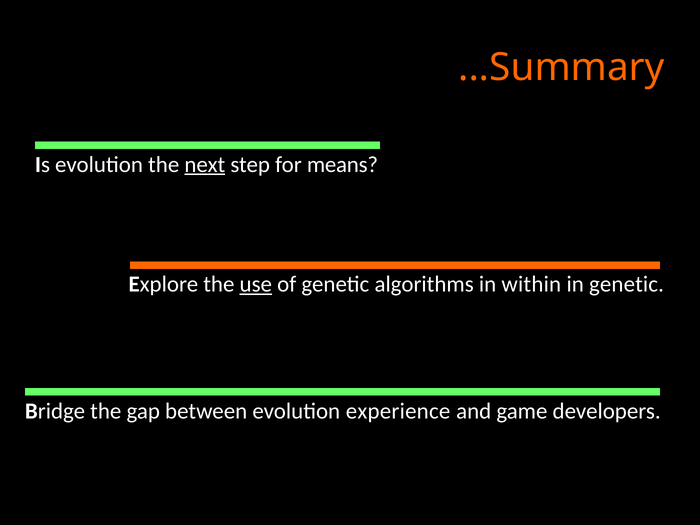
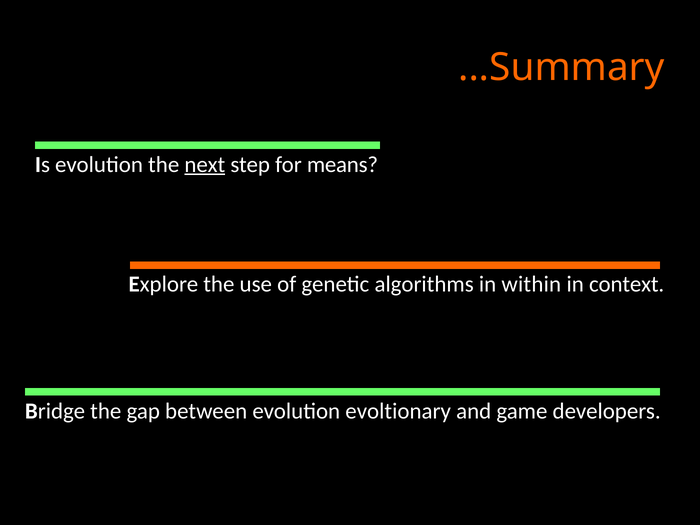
use underline: present -> none (256, 284)
in genetic: genetic -> context (627, 284)
experience: experience -> evoltionary (398, 411)
